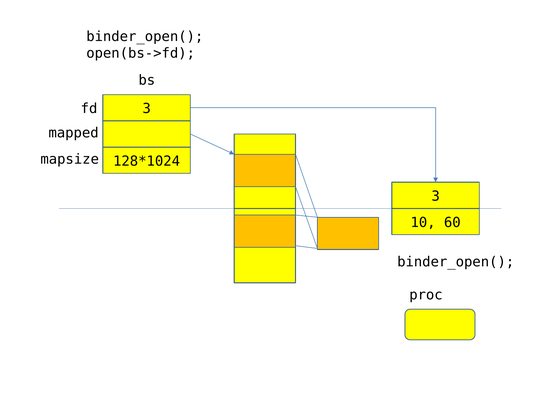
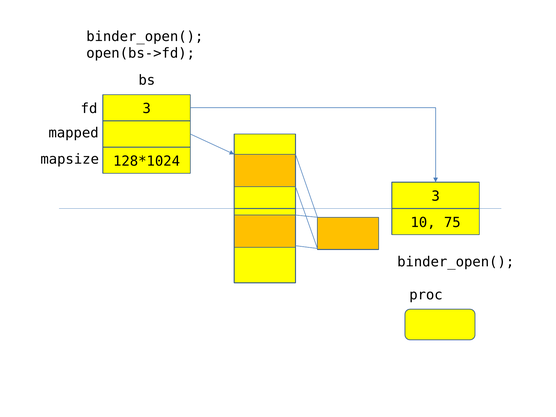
60: 60 -> 75 (452, 223)
